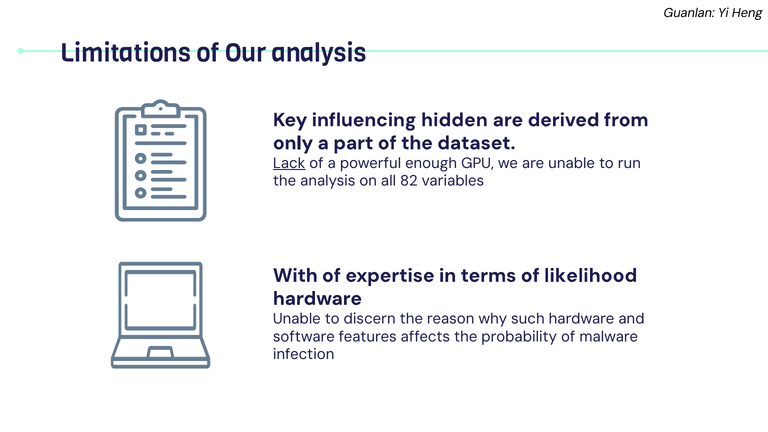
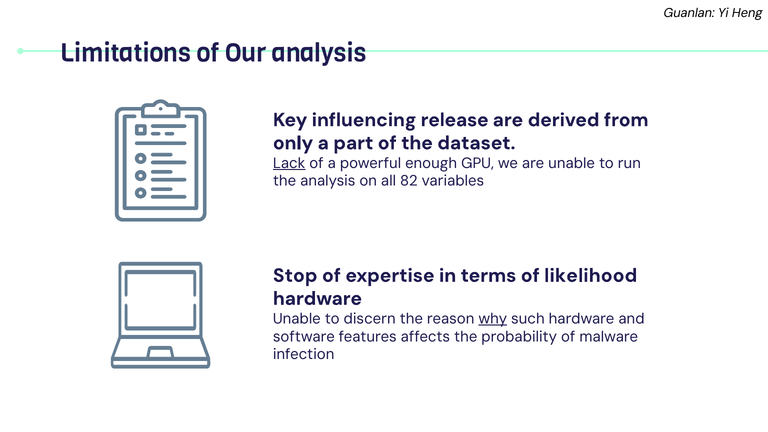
hidden: hidden -> release (455, 120)
With: With -> Stop (295, 275)
why underline: none -> present (493, 319)
